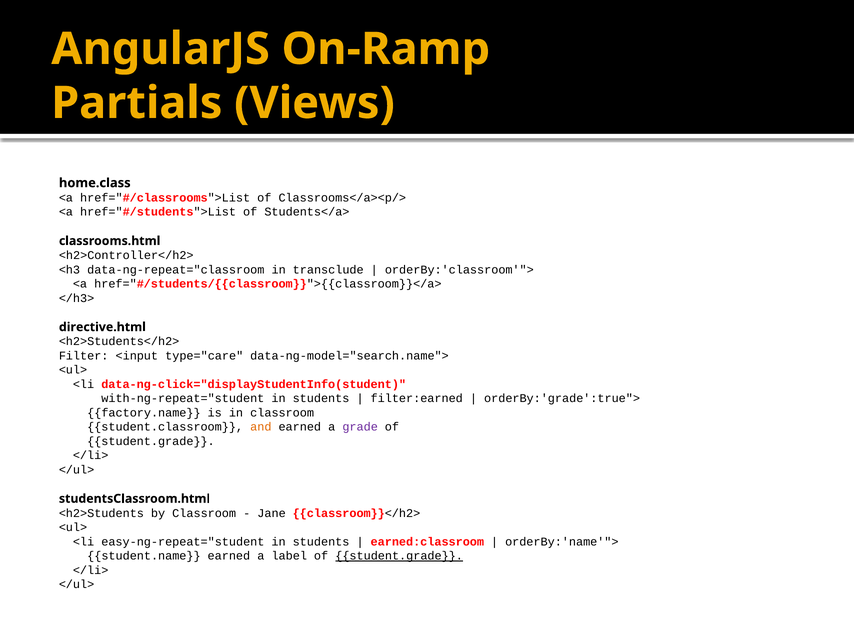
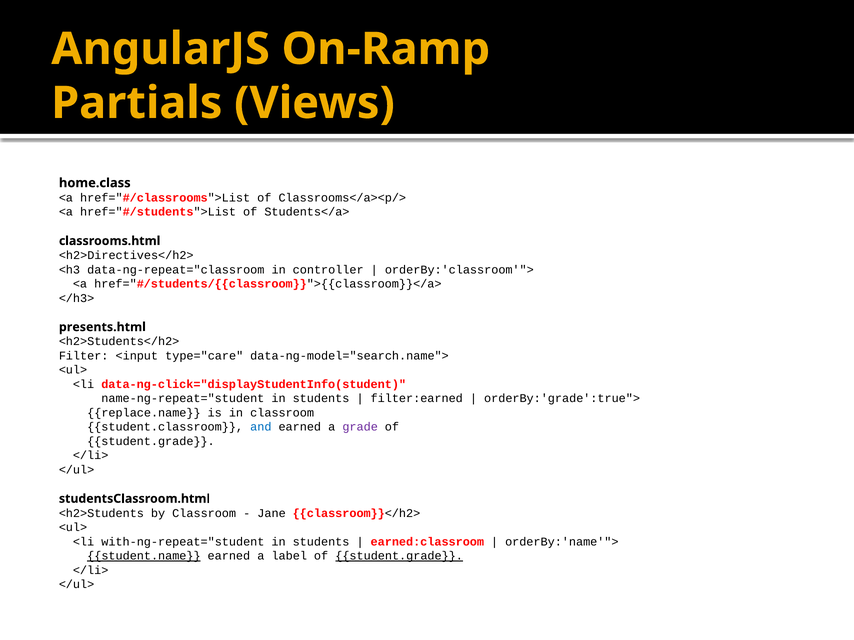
<h2>Controller</h2>: <h2>Controller</h2> -> <h2>Directives</h2> (126, 256)
transclude: transclude -> controller (328, 270)
directive.html: directive.html -> presents.html (102, 327)
with-ng-repeat="student: with-ng-repeat="student -> name-ng-repeat="student (183, 399)
factory.name: factory.name -> replace.name (144, 413)
and colour: orange -> blue (261, 427)
easy-ng-repeat="student: easy-ng-repeat="student -> with-ng-repeat="student (183, 542)
student.name underline: none -> present (144, 556)
